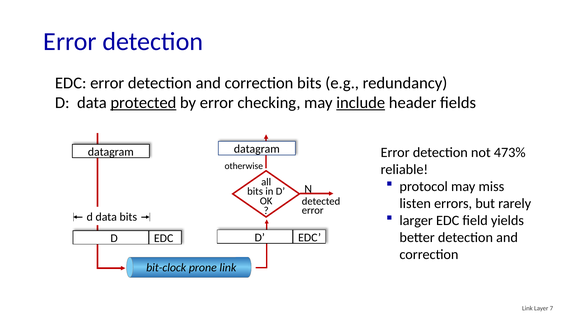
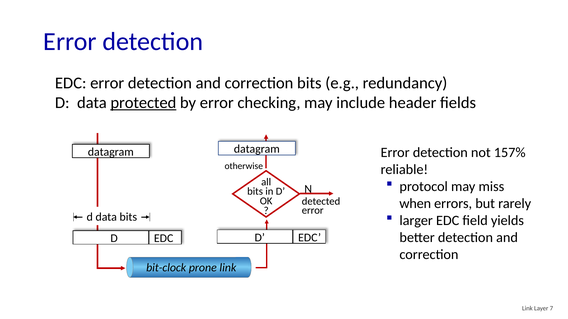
include underline: present -> none (361, 103)
473%: 473% -> 157% (510, 153)
listen: listen -> when (415, 204)
